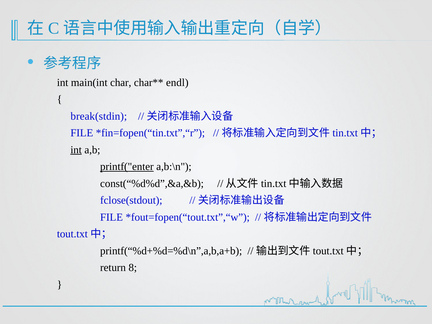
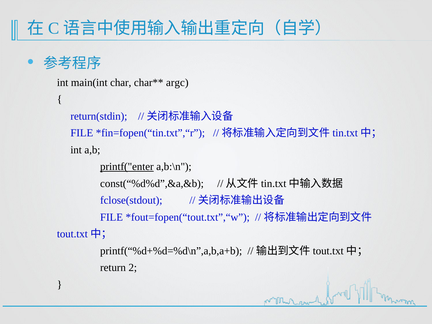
endl: endl -> argc (177, 82)
break(stdin: break(stdin -> return(stdin (99, 116)
int underline: present -> none (76, 150)
8: 8 -> 2 (133, 268)
